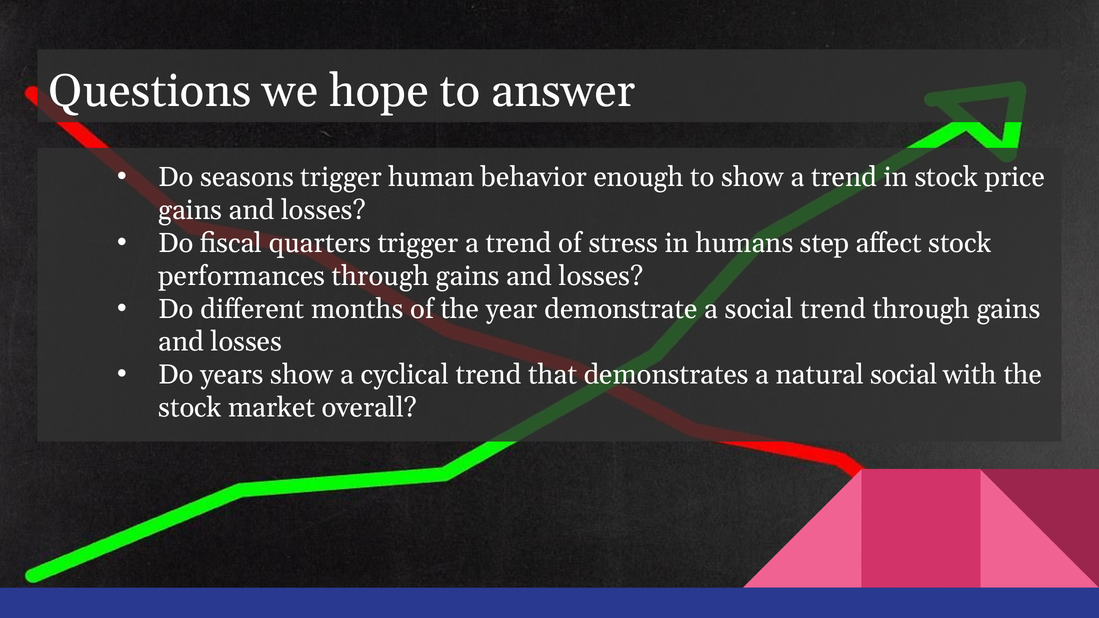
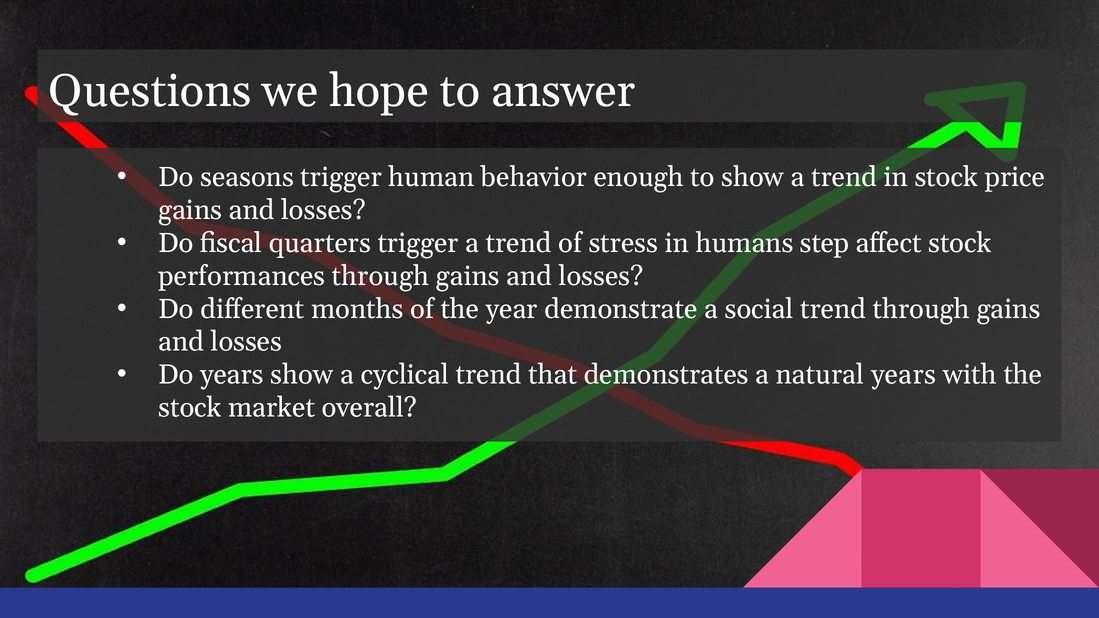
natural social: social -> years (904, 375)
